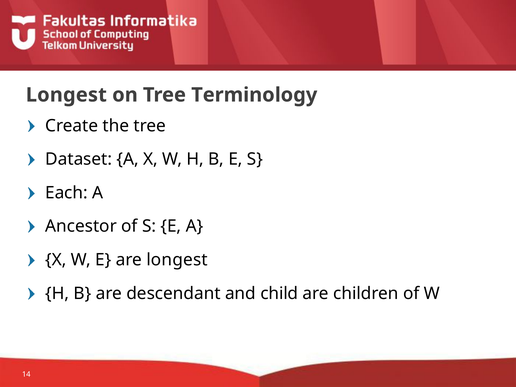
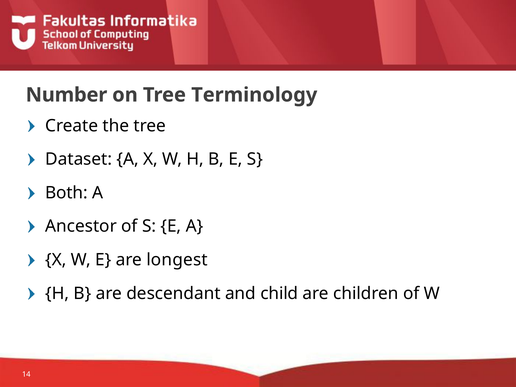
Longest: Longest -> Number (66, 95)
Each: Each -> Both (67, 193)
